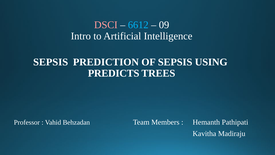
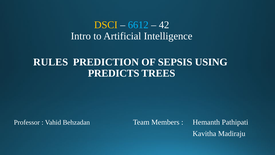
DSCI colour: pink -> yellow (106, 25)
09: 09 -> 42 (164, 25)
SEPSIS: SEPSIS -> RULES (51, 62)
